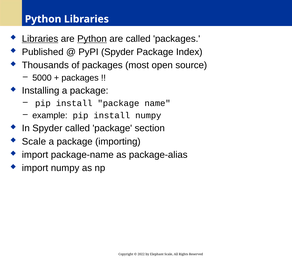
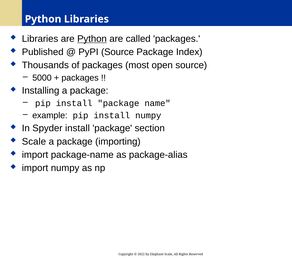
Libraries underline: present -> none (40, 39)
PyPI Spyder: Spyder -> Source (118, 52)
Spyder called: called -> install (77, 129)
